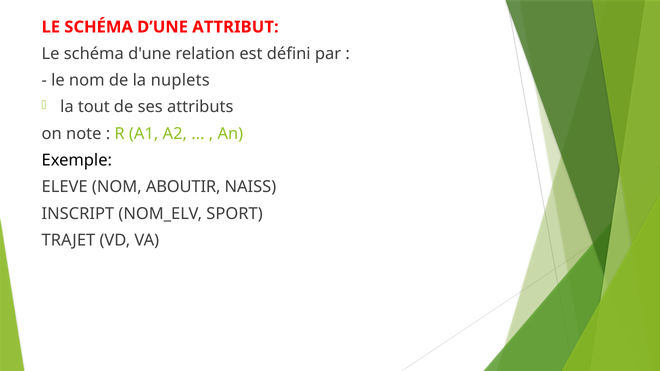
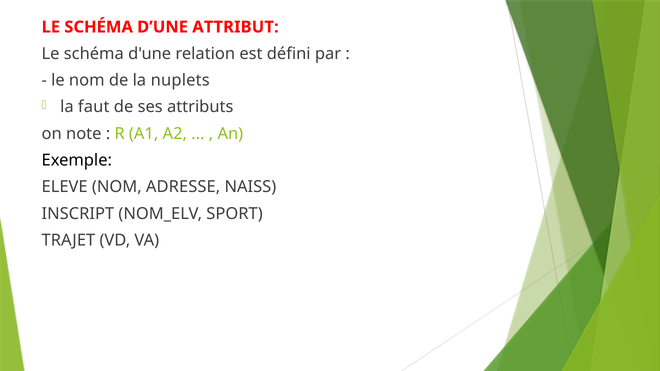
tout: tout -> faut (94, 107)
ABOUTIR: ABOUTIR -> ADRESSE (183, 187)
